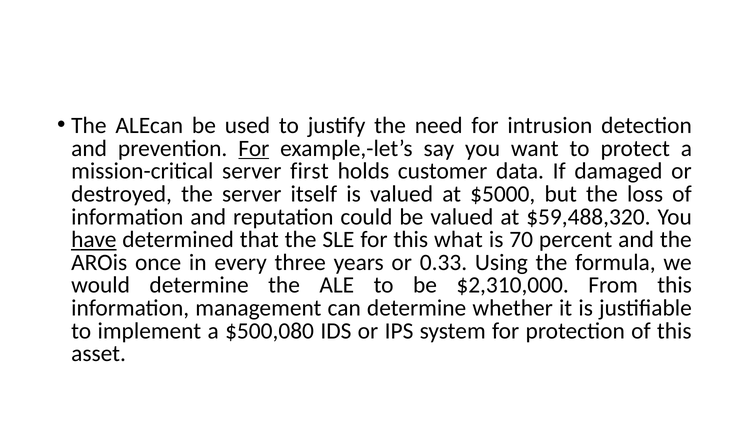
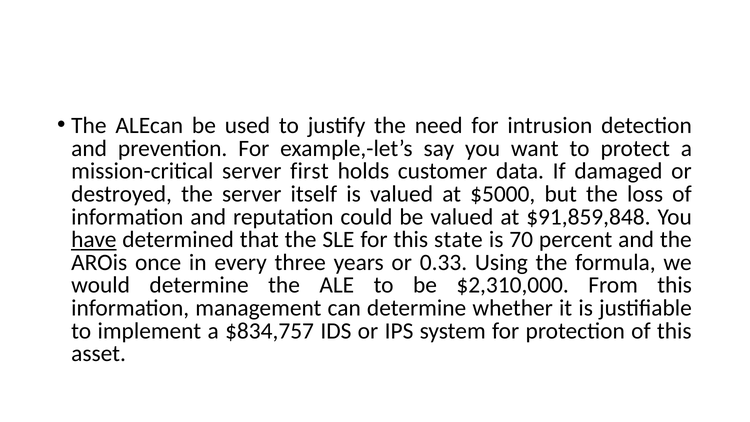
For underline: present -> none (254, 148)
$59,488,320: $59,488,320 -> $91,859,848 (588, 217)
what: what -> state (458, 240)
$500,080: $500,080 -> $834,757 (270, 331)
